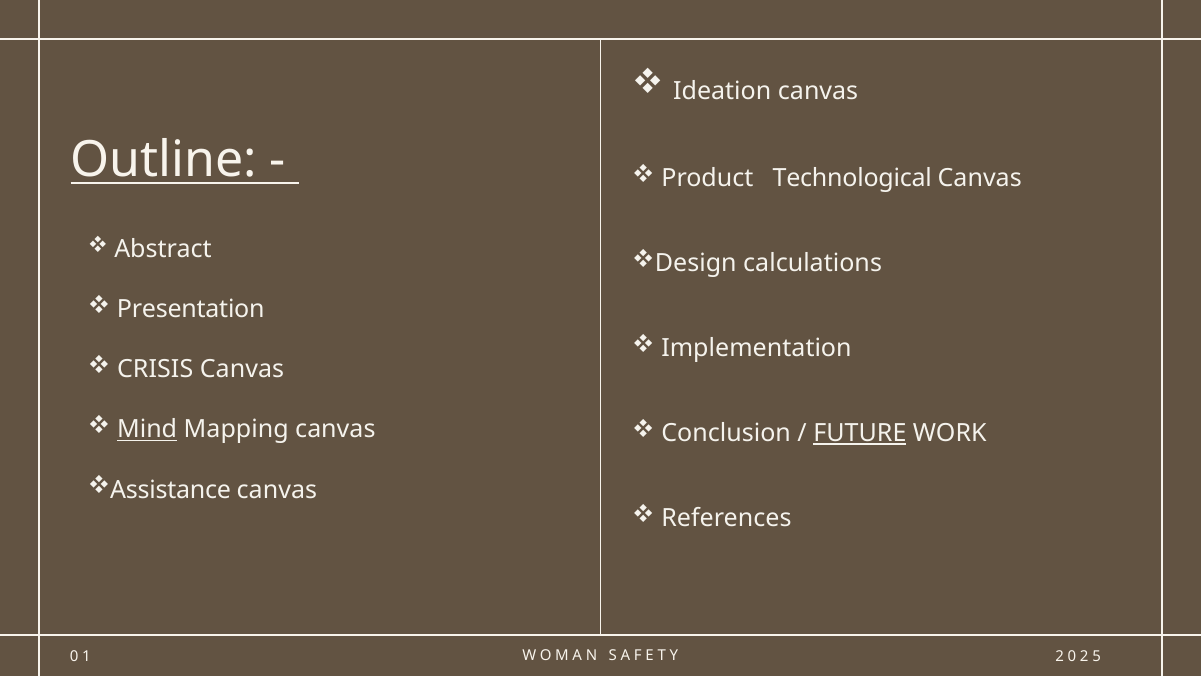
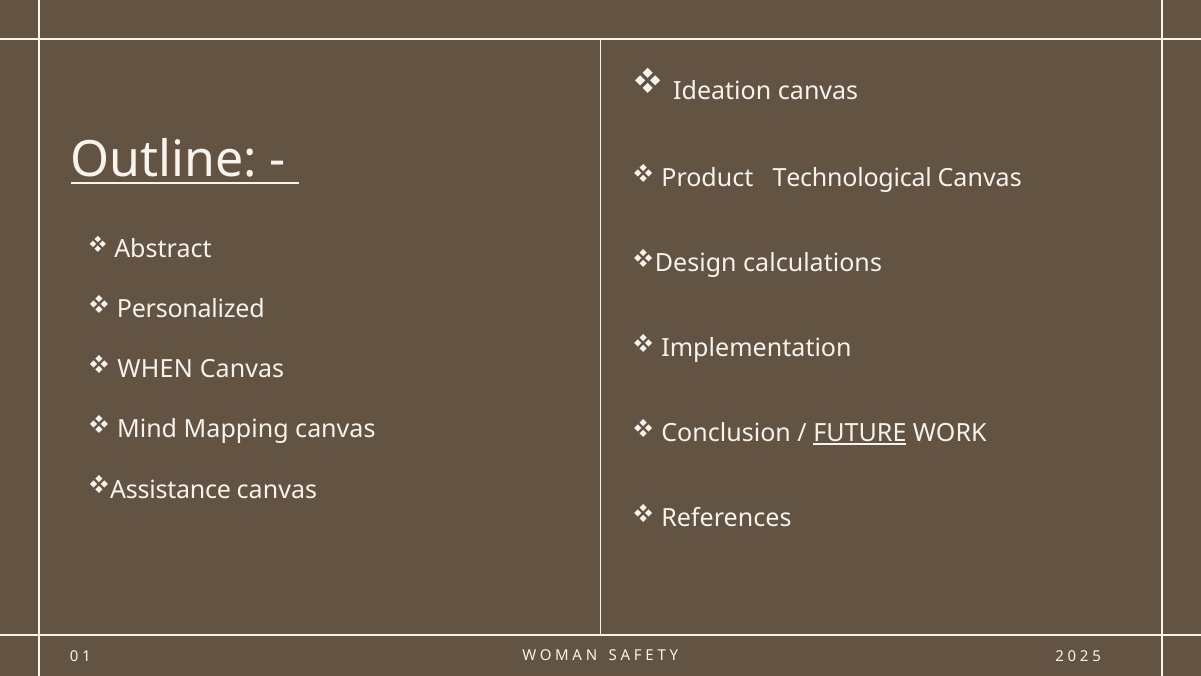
Presentation: Presentation -> Personalized (191, 309)
CRISIS: CRISIS -> WHEN (155, 369)
Mind underline: present -> none (147, 429)
